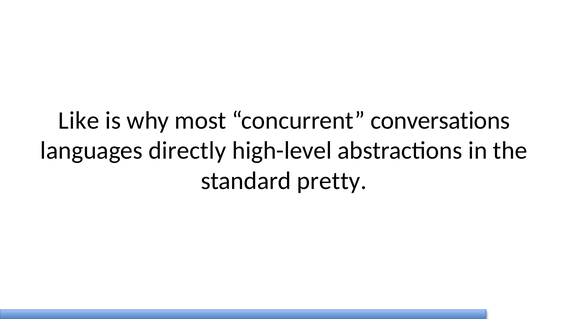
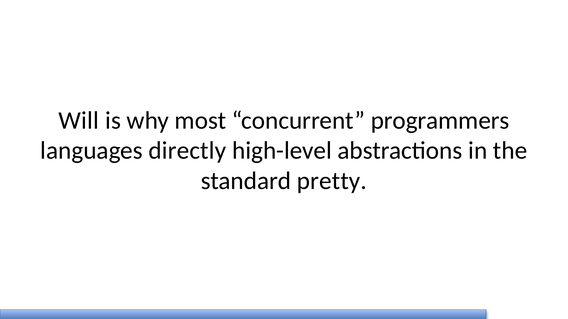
Like: Like -> Will (79, 121)
conversations: conversations -> programmers (440, 121)
